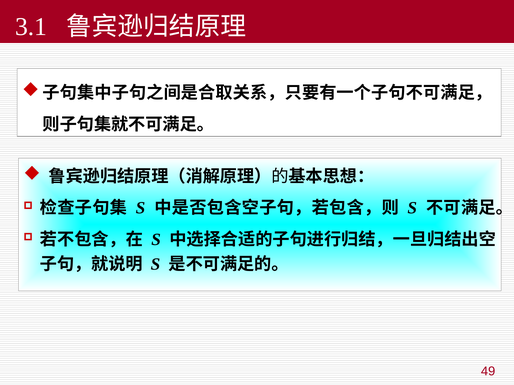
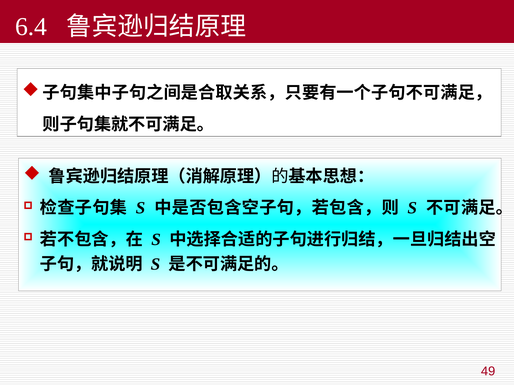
3.1: 3.1 -> 6.4 (31, 27)
